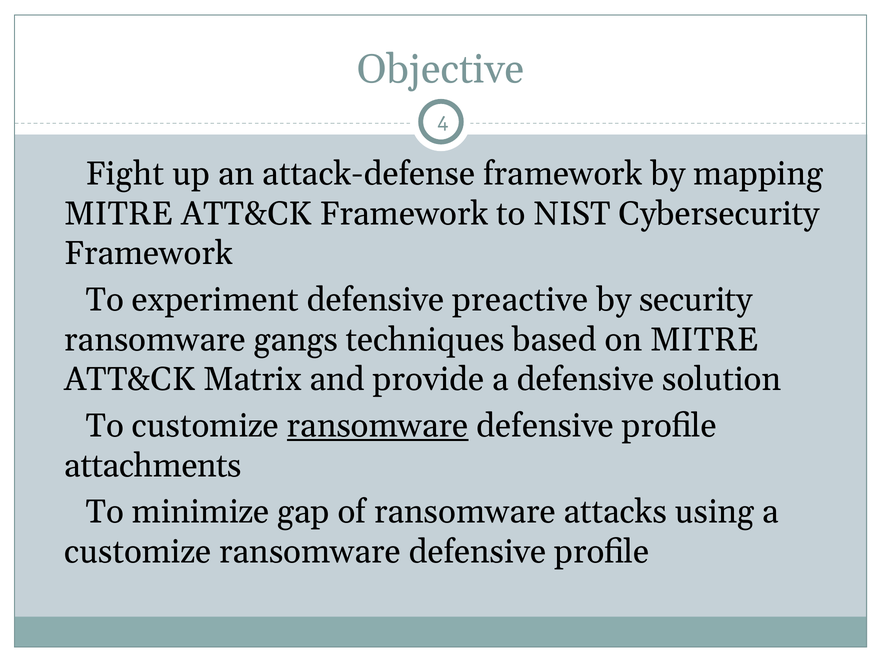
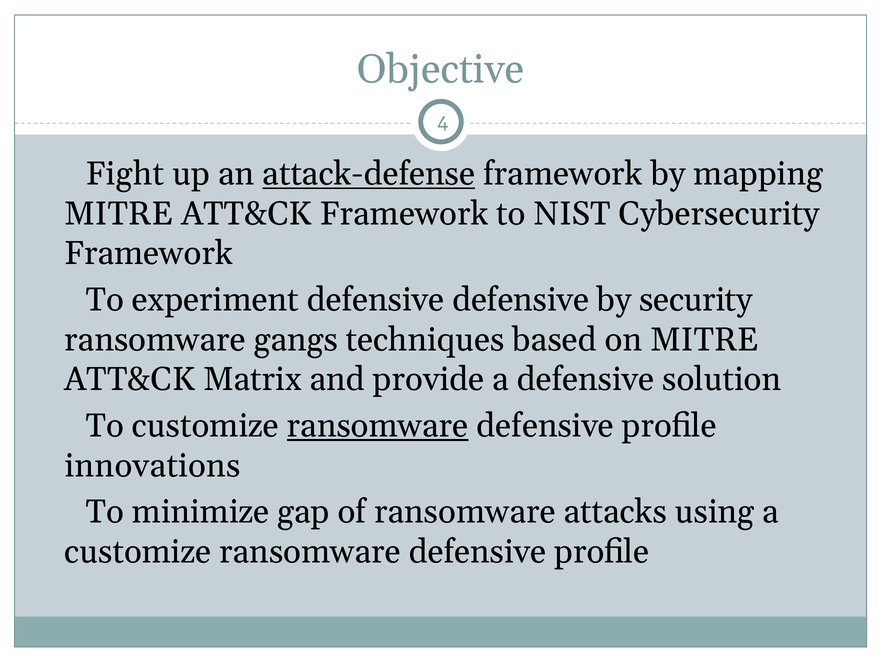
attack-defense underline: none -> present (369, 174)
defensive preactive: preactive -> defensive (521, 300)
attachments: attachments -> innovations (153, 465)
